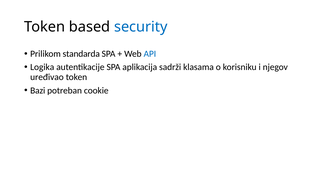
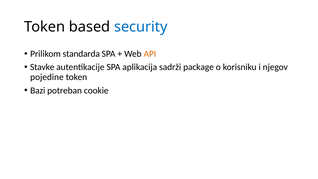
API colour: blue -> orange (150, 54)
Logika: Logika -> Stavke (42, 67)
klasama: klasama -> package (199, 67)
uređivao: uređivao -> pojedine (47, 77)
